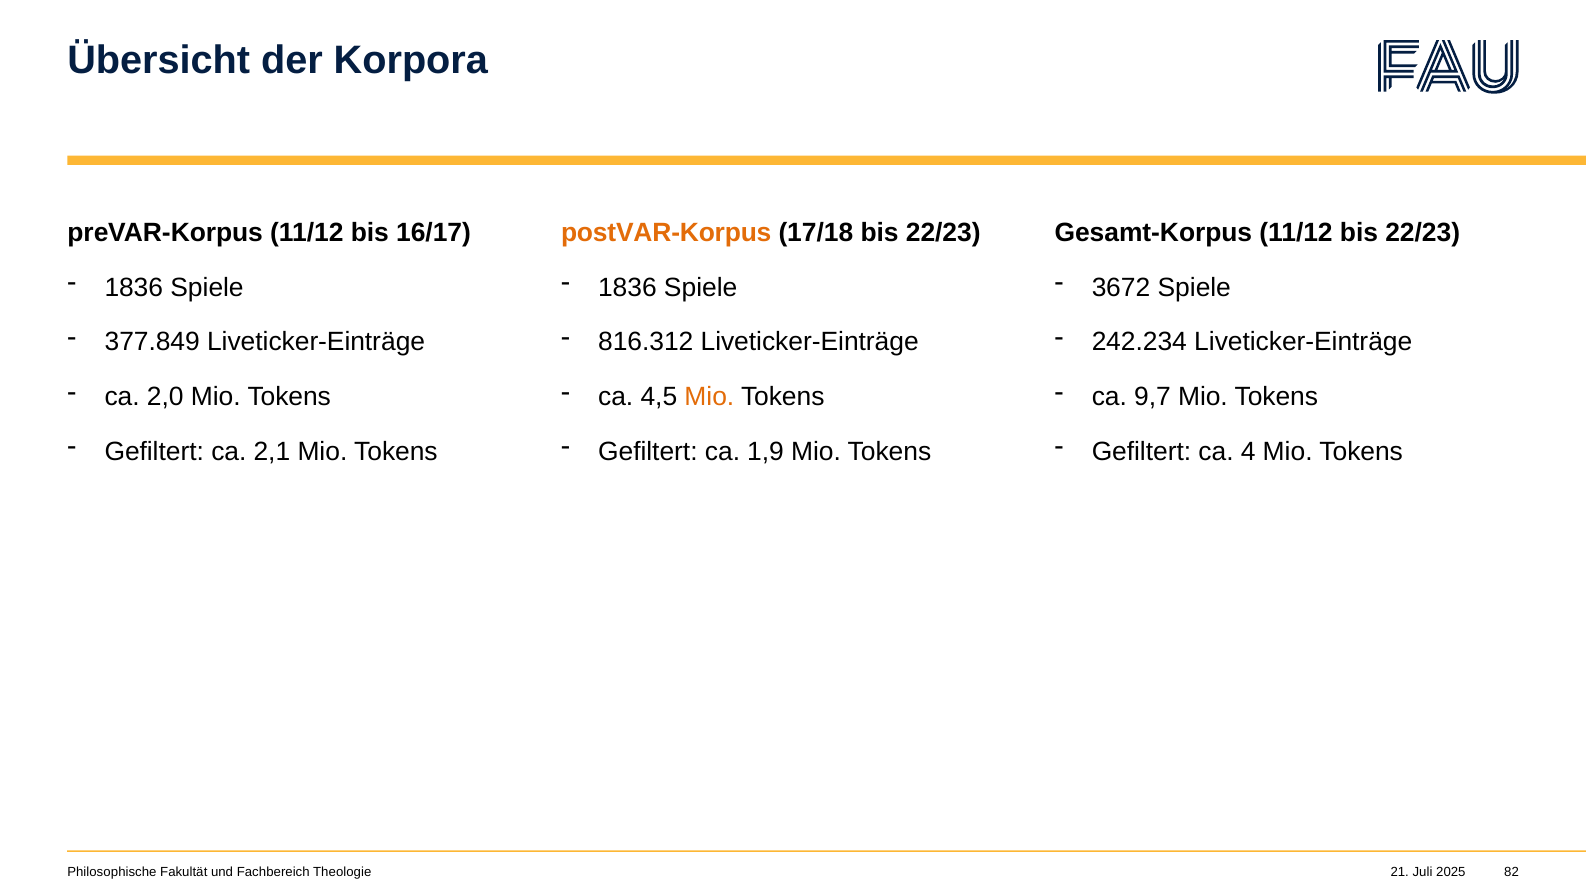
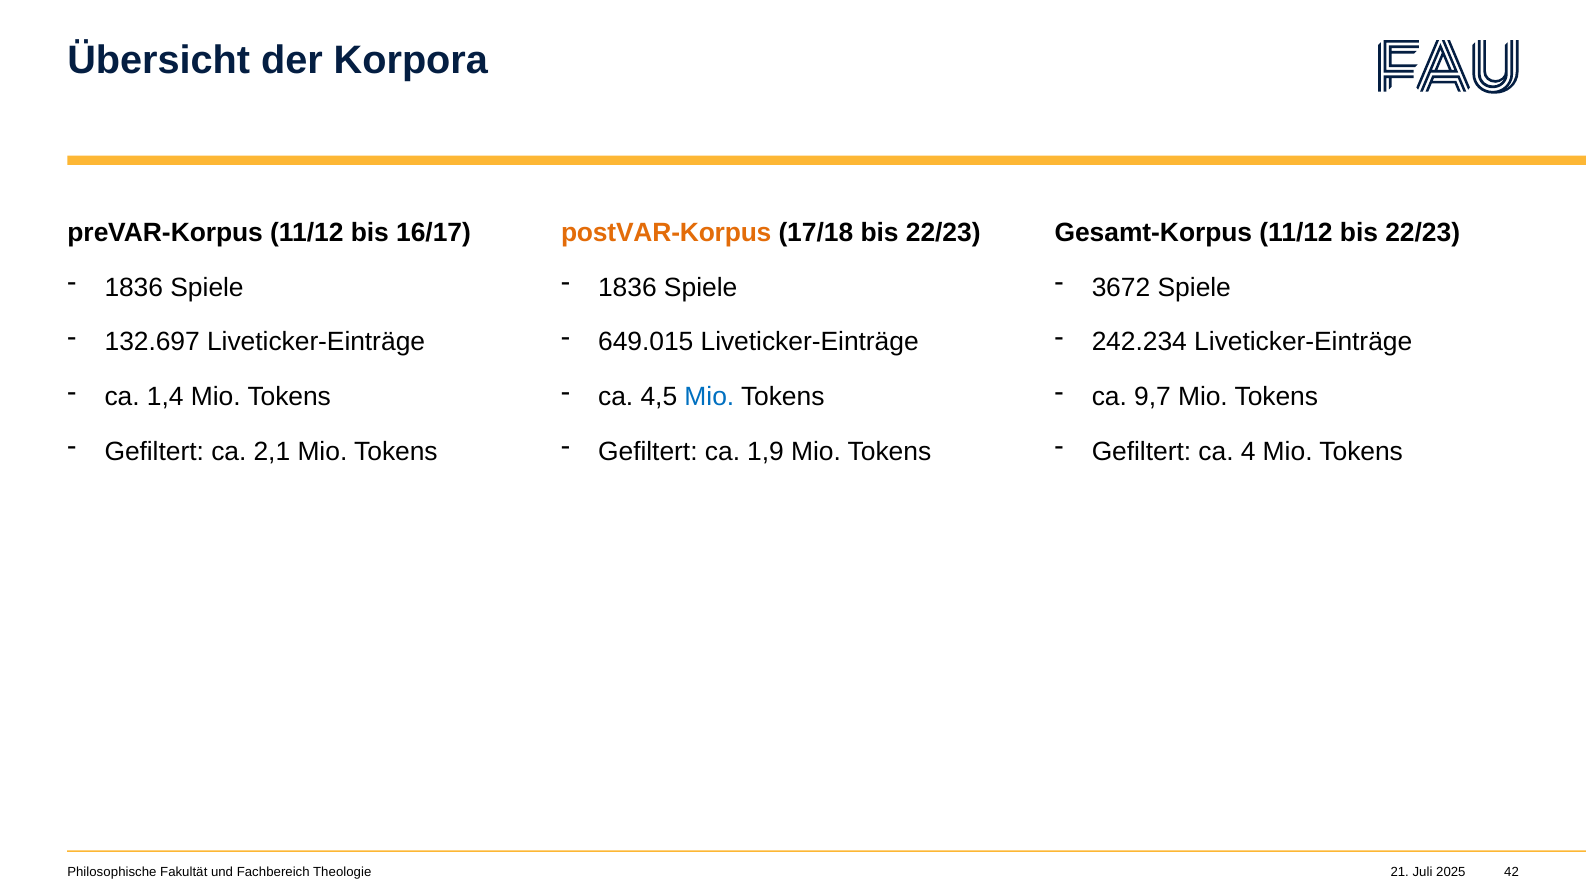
377.849: 377.849 -> 132.697 (152, 342)
816.312: 816.312 -> 649.015 (646, 342)
2,0: 2,0 -> 1,4 (165, 397)
Mio colour: orange -> blue (709, 397)
82: 82 -> 42 (1512, 872)
